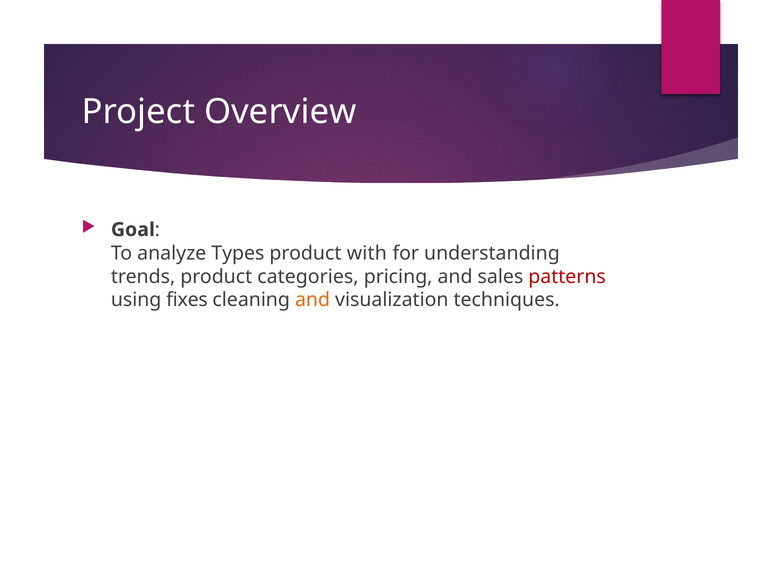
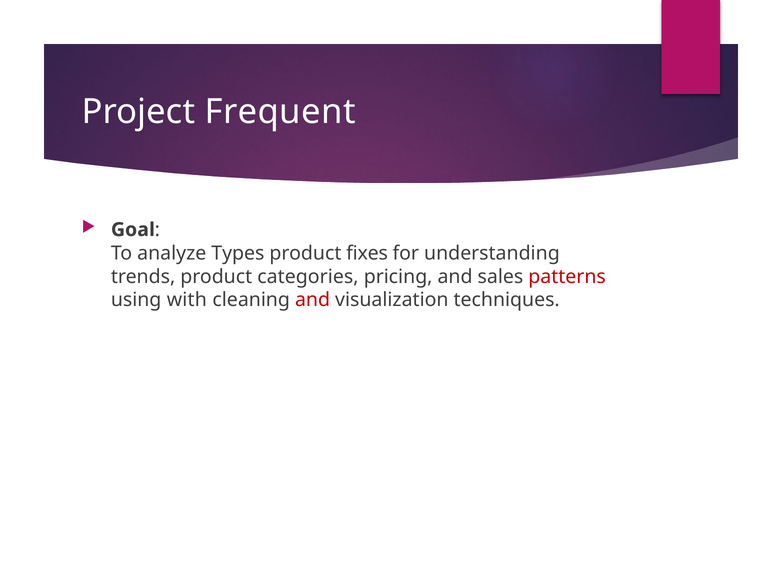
Overview: Overview -> Frequent (280, 112)
with: with -> fixes (367, 253)
fixes: fixes -> with (187, 300)
and colour: orange -> red (313, 300)
